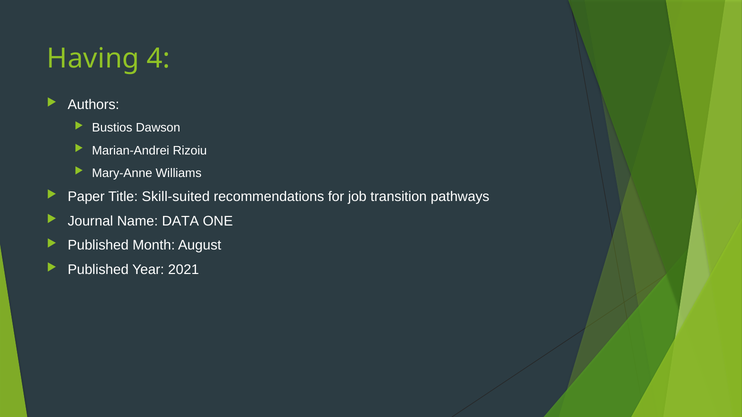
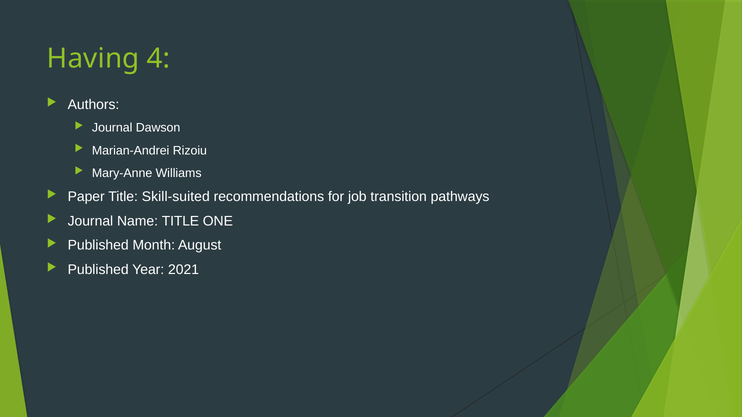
Bustios: Bustios -> Journal (112, 128)
Name DATA: DATA -> TITLE (180, 221)
